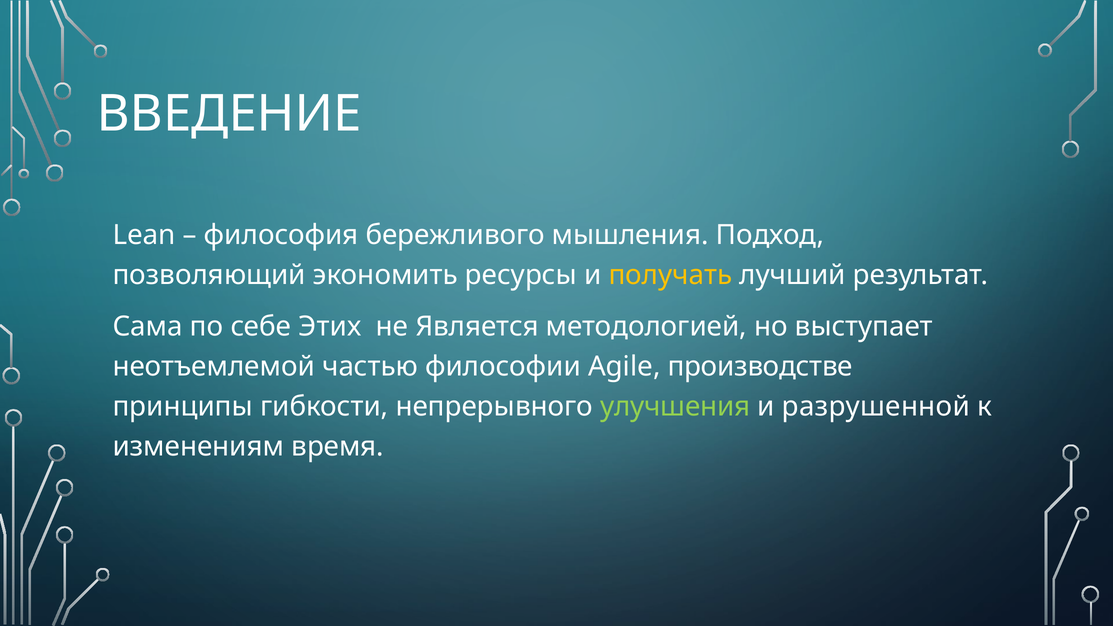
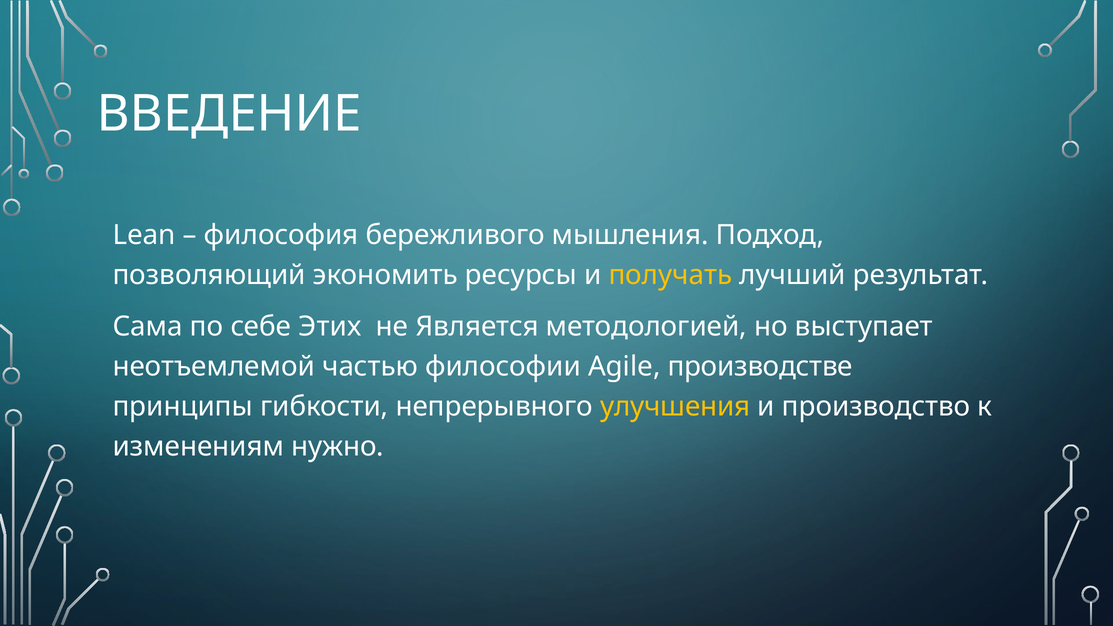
улучшения colour: light green -> yellow (675, 407)
разрушенной: разрушенной -> производство (876, 407)
время: время -> нужно (338, 447)
